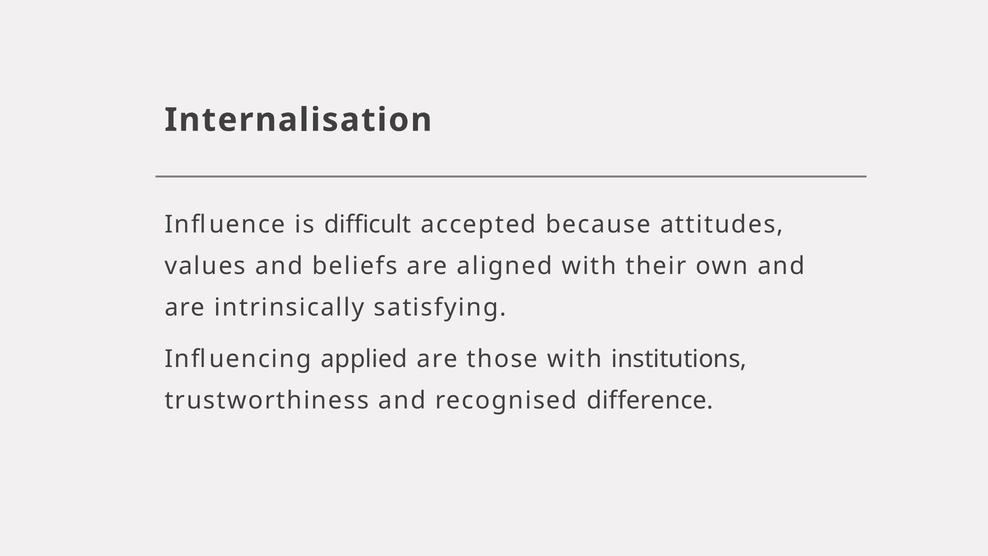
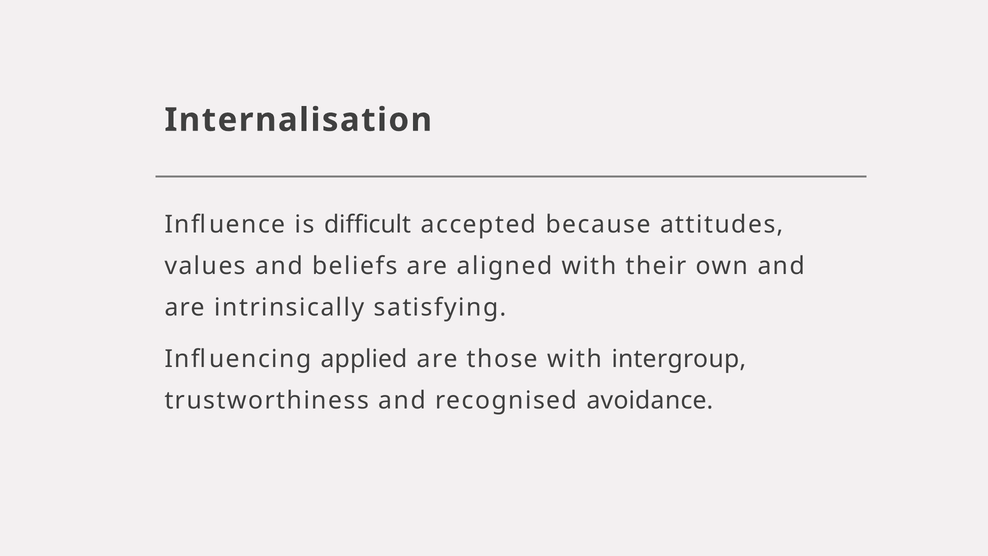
institutions: institutions -> intergroup (679, 359)
difference: difference -> avoidance (650, 400)
